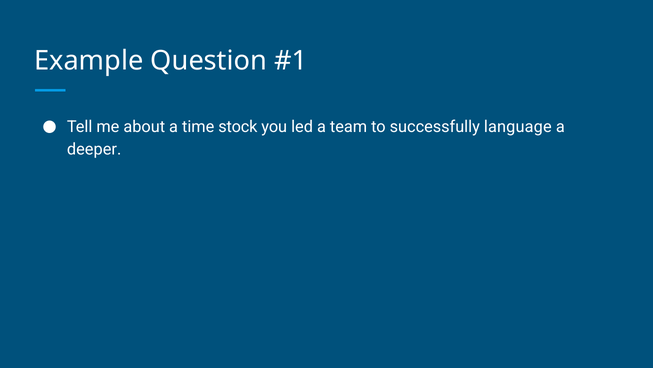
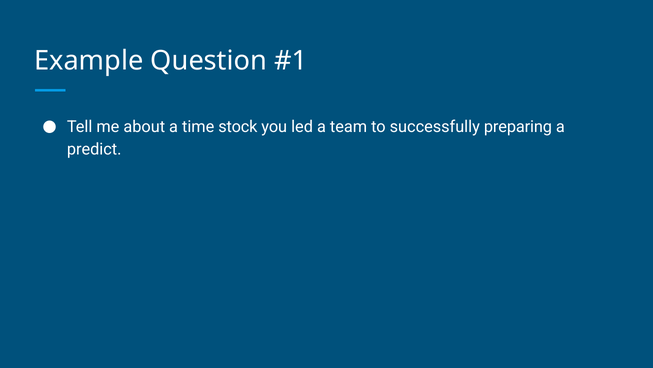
language: language -> preparing (518, 127)
deeper: deeper -> predict (94, 149)
